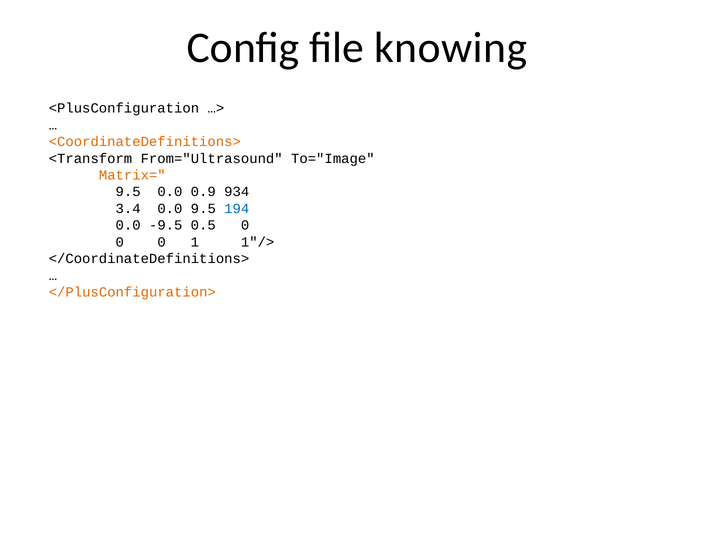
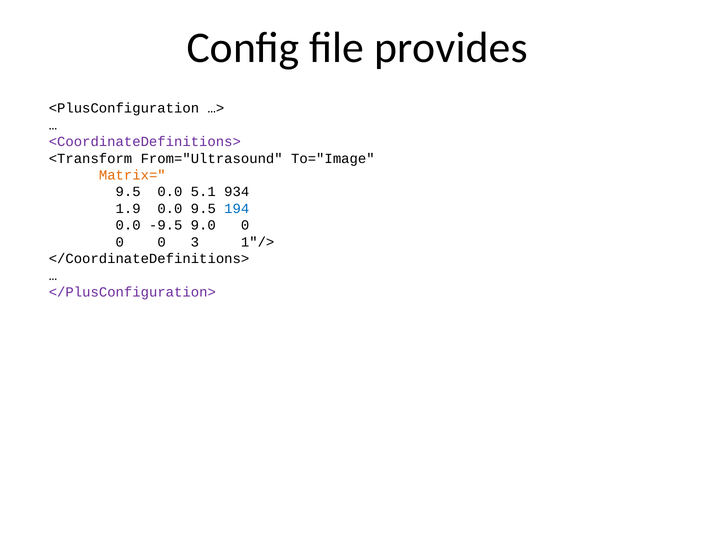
knowing: knowing -> provides (451, 48)
<CoordinateDefinitions> colour: orange -> purple (145, 142)
0.9: 0.9 -> 5.1 (203, 192)
3.4: 3.4 -> 1.9 (128, 208)
0.5: 0.5 -> 9.0 (203, 225)
1: 1 -> 3 (195, 242)
</PlusConfiguration> colour: orange -> purple (132, 292)
